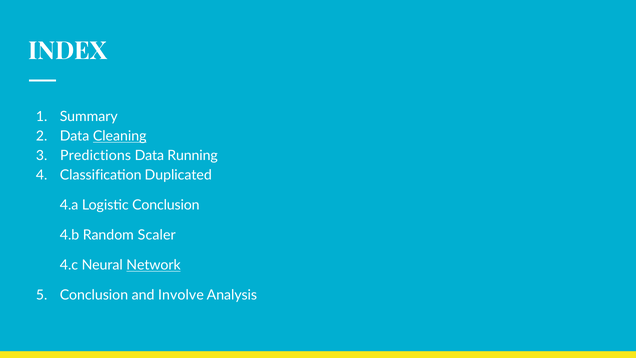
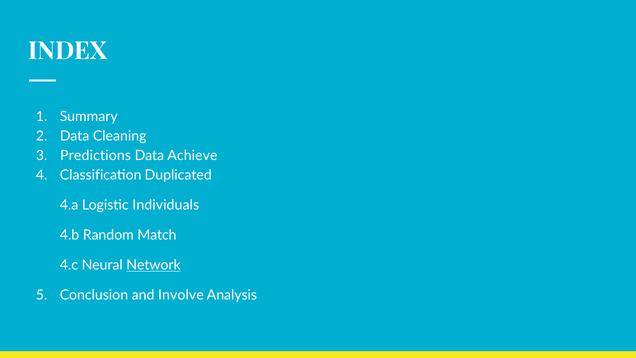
Cleaning underline: present -> none (120, 136)
Running: Running -> Achieve (192, 156)
Logistic Conclusion: Conclusion -> Individuals (166, 205)
Scaler: Scaler -> Match (157, 235)
